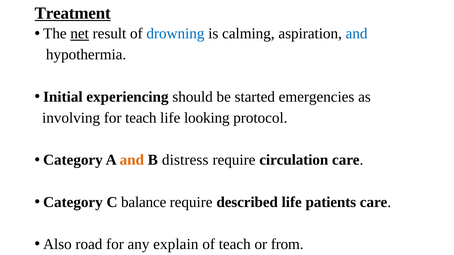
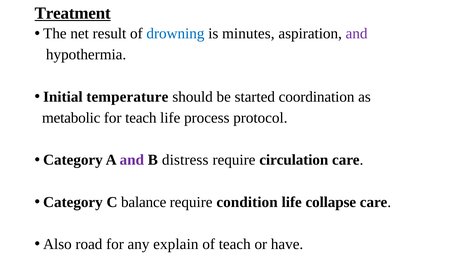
net underline: present -> none (80, 34)
calming: calming -> minutes (248, 34)
and colour: blue -> purple (357, 34)
experiencing: experiencing -> temperature (127, 97)
emergencies: emergencies -> coordination (317, 97)
involving: involving -> metabolic (71, 118)
looking: looking -> process (207, 118)
and colour: orange -> purple (132, 160)
described: described -> condition (247, 202)
patients: patients -> collapse (331, 202)
from: from -> have (287, 245)
